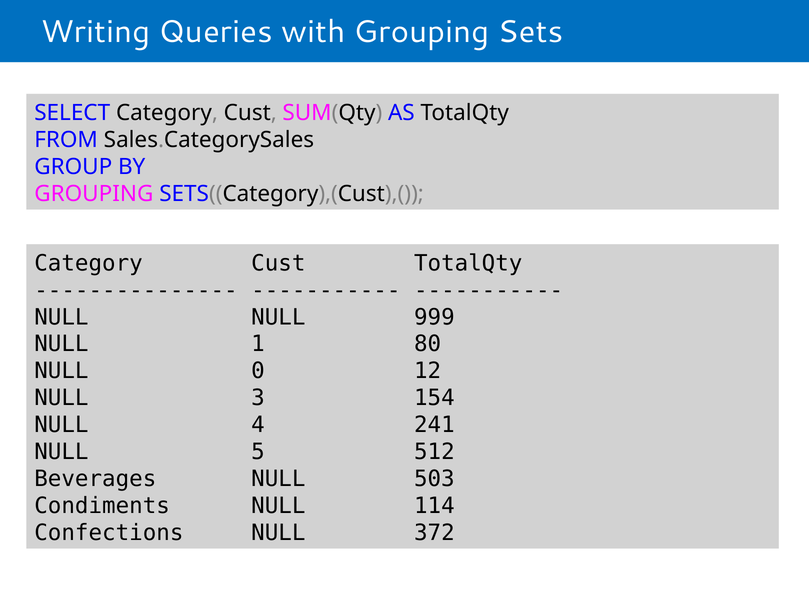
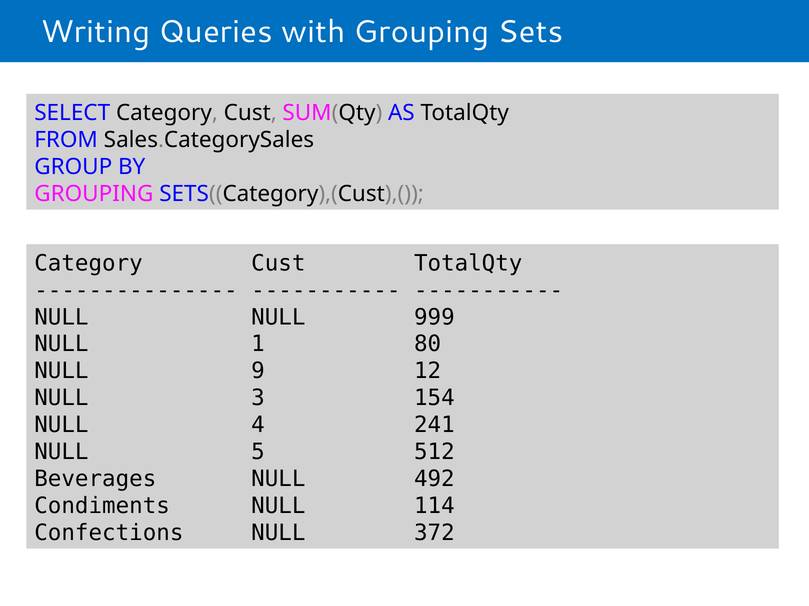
0: 0 -> 9 (258, 371)
503: 503 -> 492 (434, 479)
